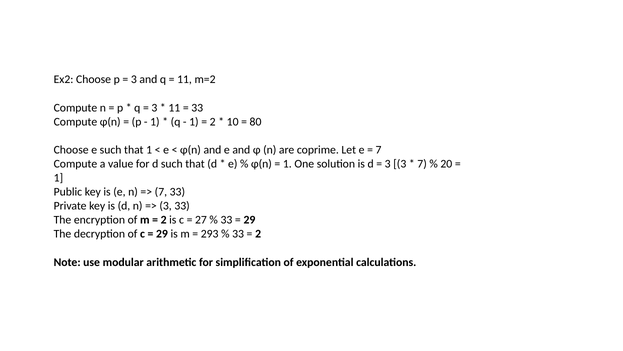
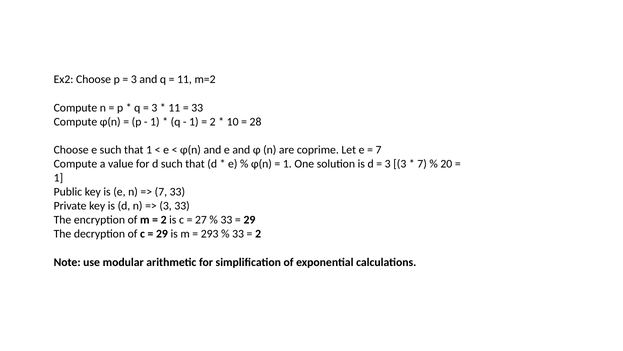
80: 80 -> 28 (256, 122)
